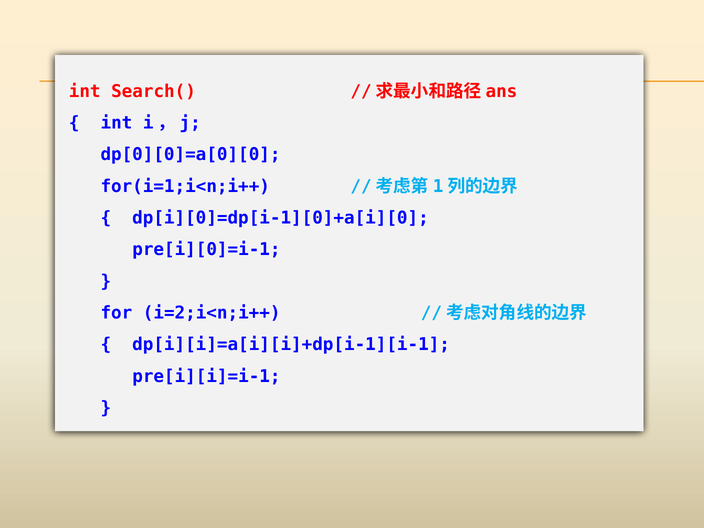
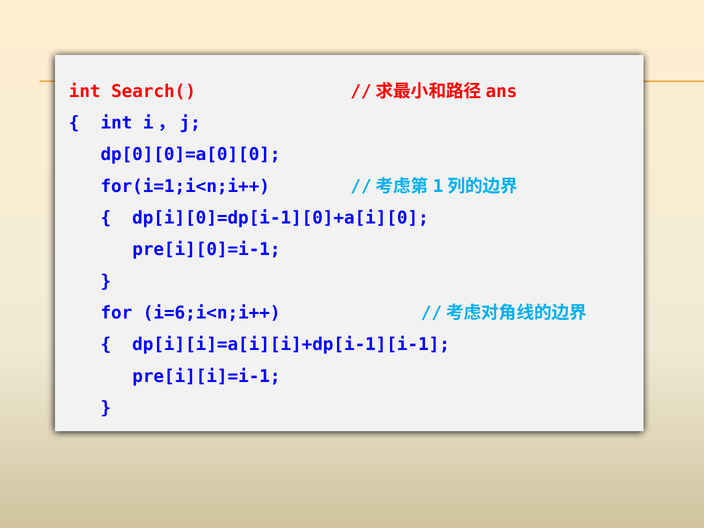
i=2;i<n;i++: i=2;i<n;i++ -> i=6;i<n;i++ (212, 313)
